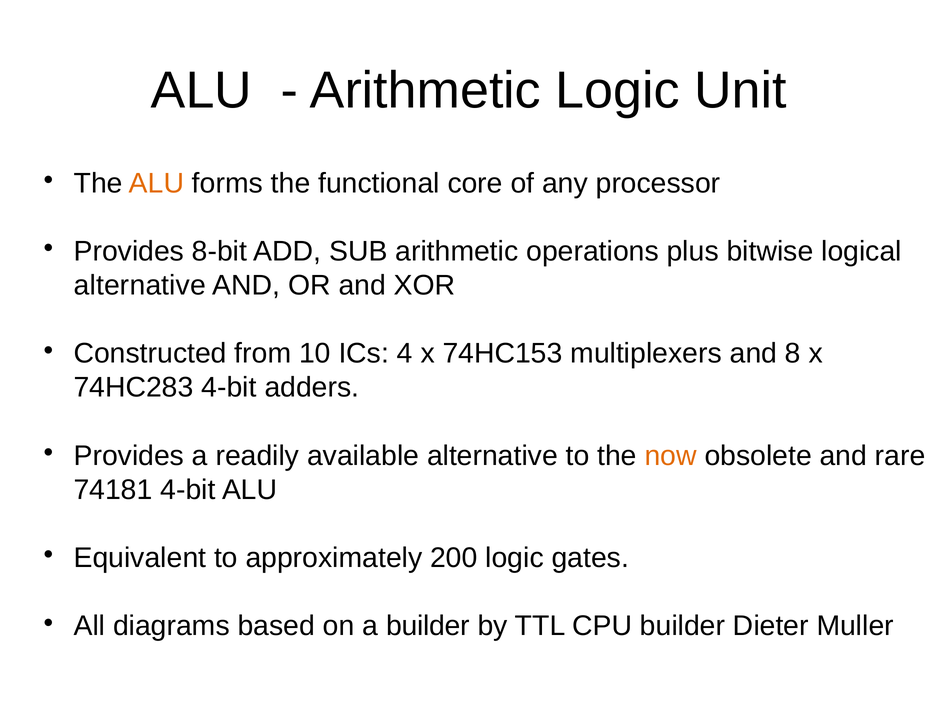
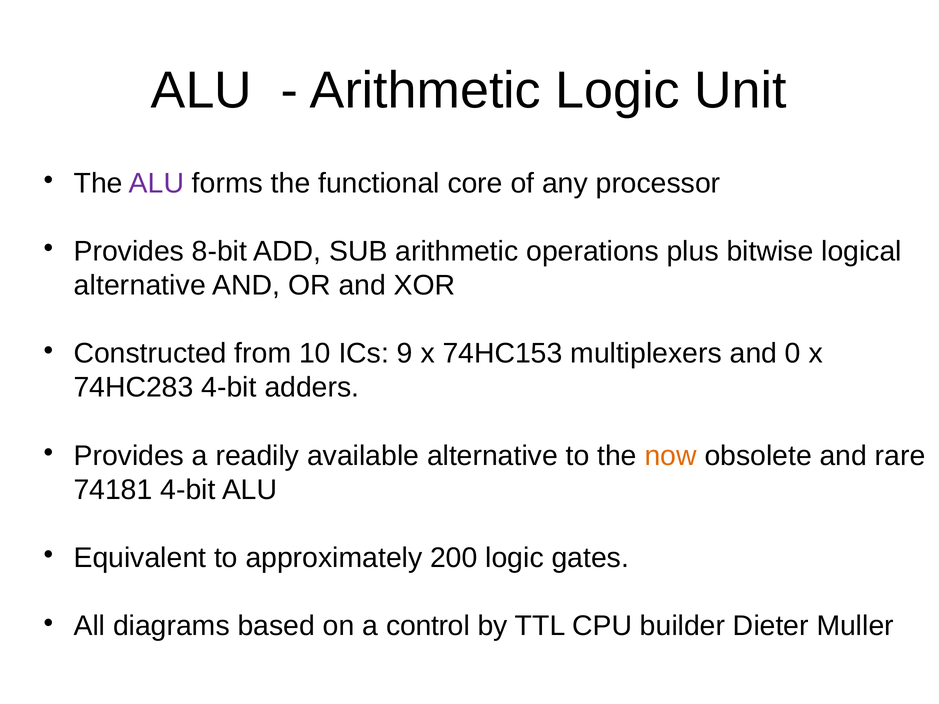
ALU colour: orange -> purple (157, 183)
4: 4 -> 9 (405, 354)
8: 8 -> 0 (793, 354)
a builder: builder -> control (428, 626)
